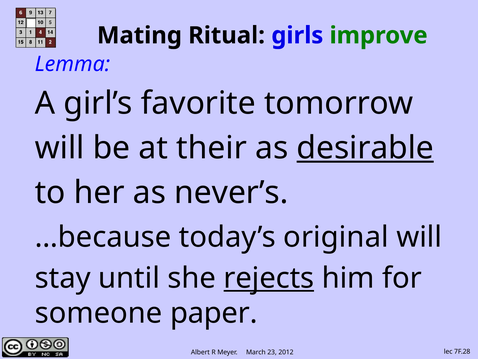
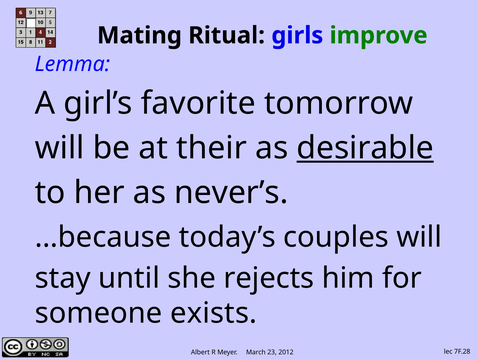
original: original -> couples (336, 237)
rejects underline: present -> none (269, 278)
paper: paper -> exists (214, 313)
